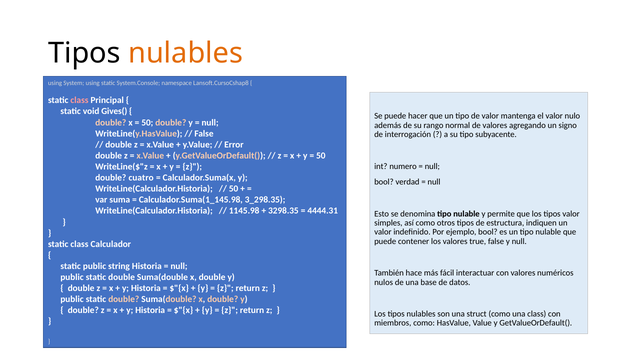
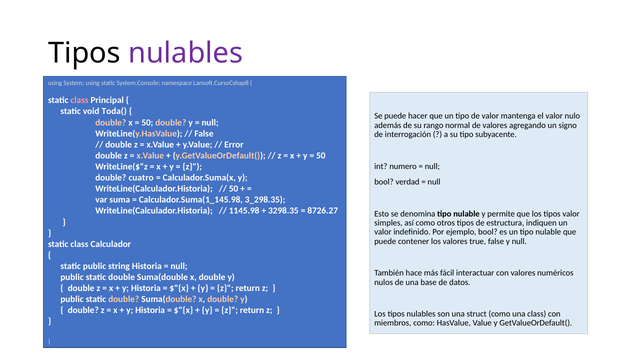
nulables colour: orange -> purple (186, 53)
Gives(: Gives( -> Toda( (114, 111)
4444.31: 4444.31 -> 8726.27 (323, 211)
